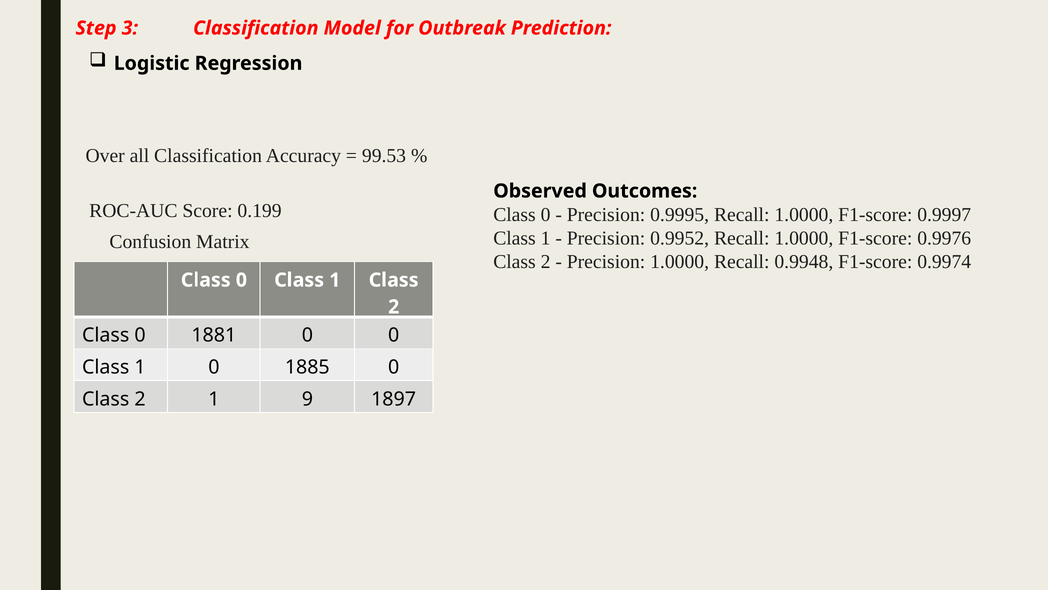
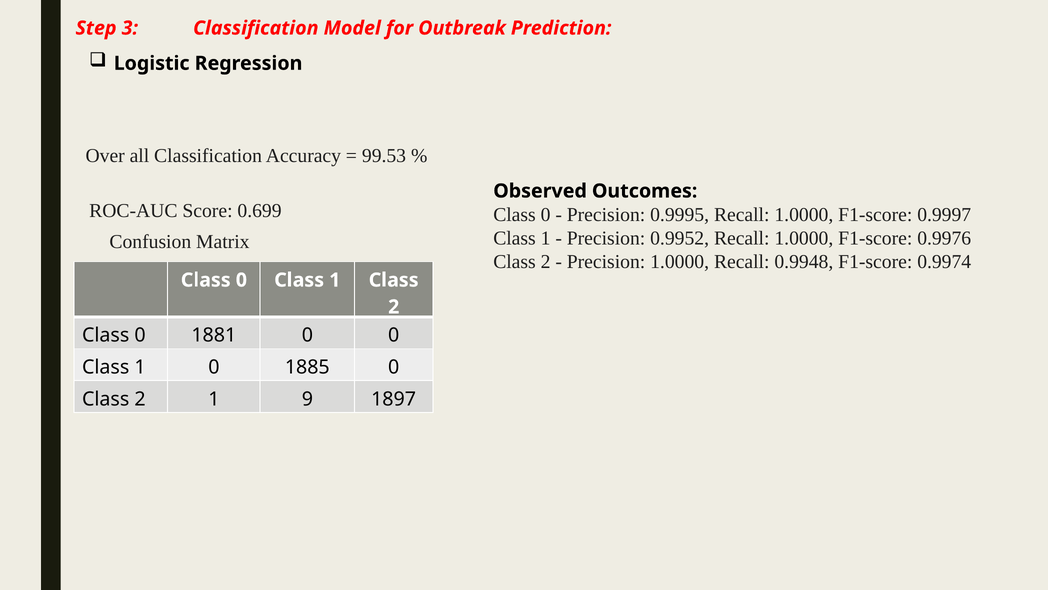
0.199: 0.199 -> 0.699 (260, 211)
